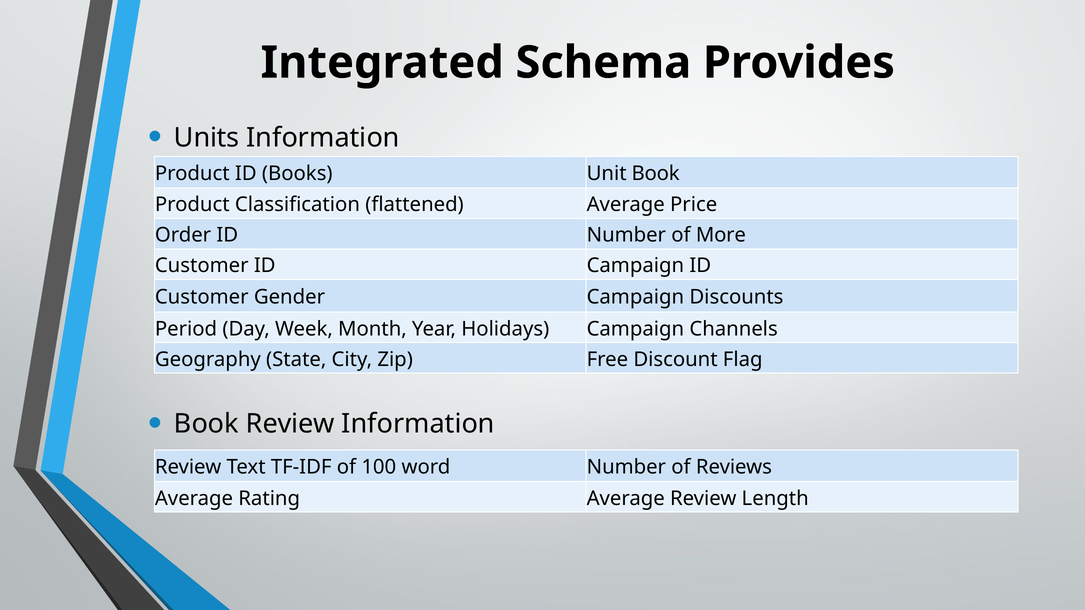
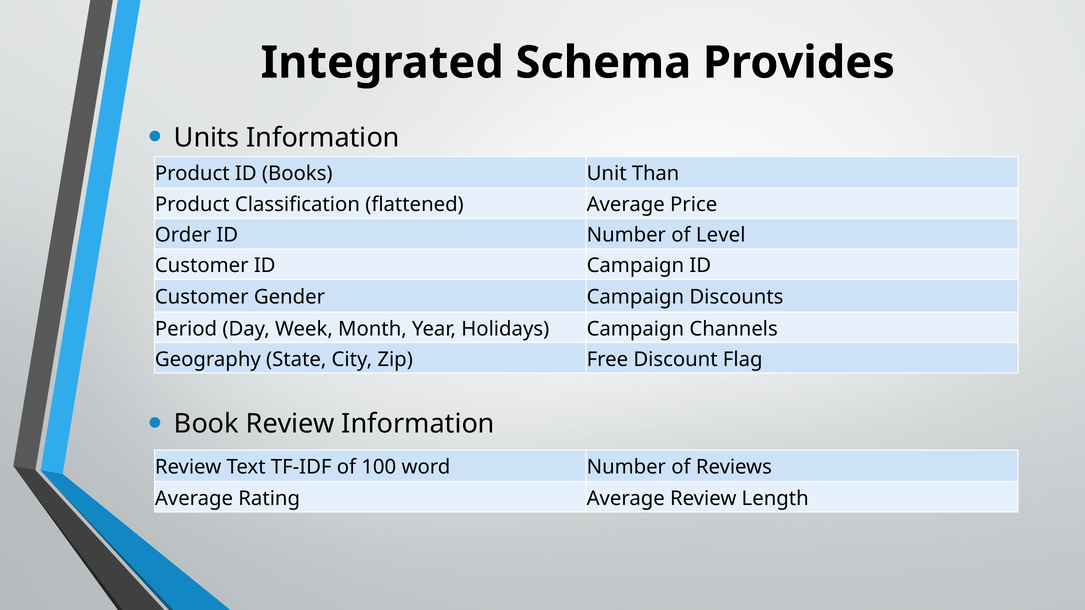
Unit Book: Book -> Than (656, 174)
More: More -> Level (721, 235)
